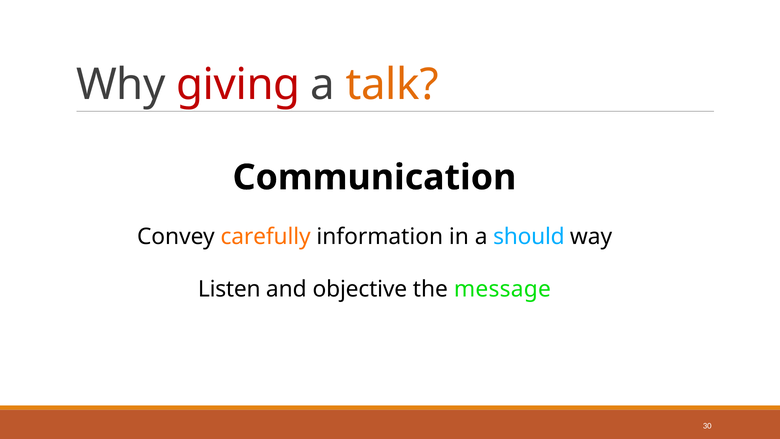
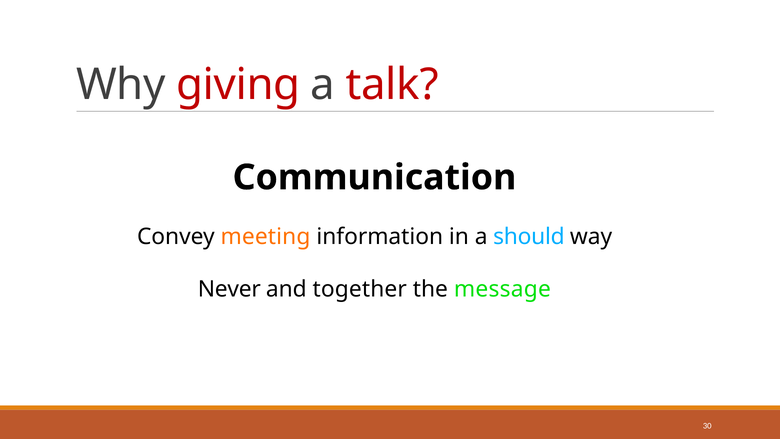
talk colour: orange -> red (392, 85)
carefully: carefully -> meeting (265, 237)
Listen: Listen -> Never (229, 289)
objective: objective -> together (360, 289)
